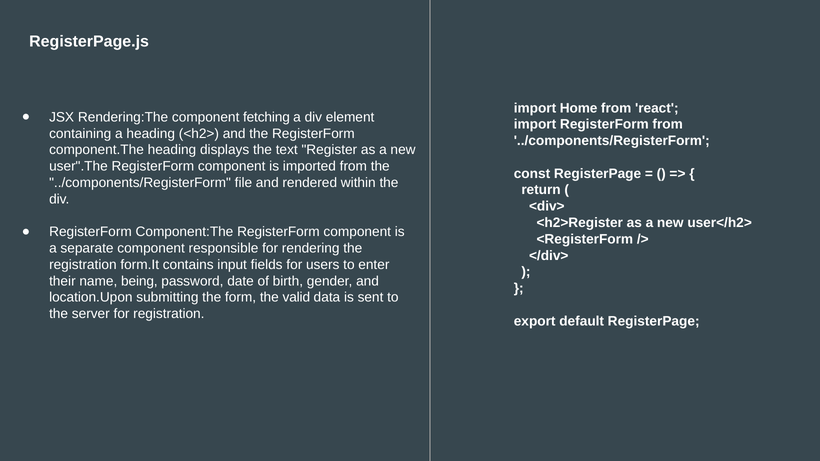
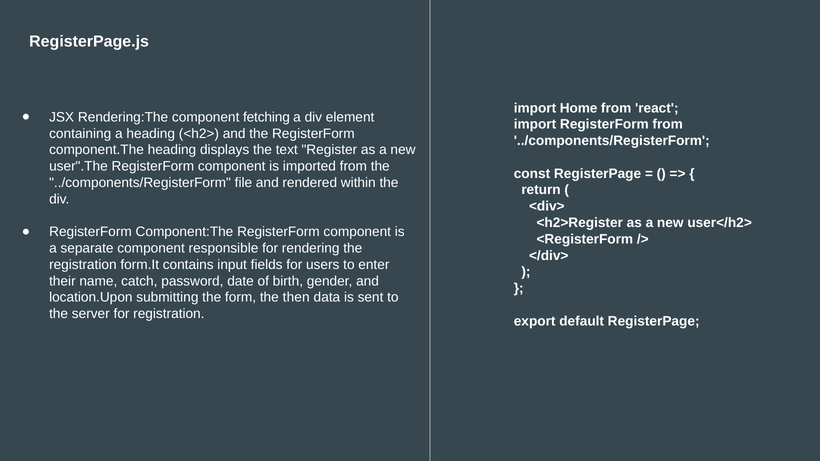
being: being -> catch (139, 281)
valid: valid -> then (296, 298)
